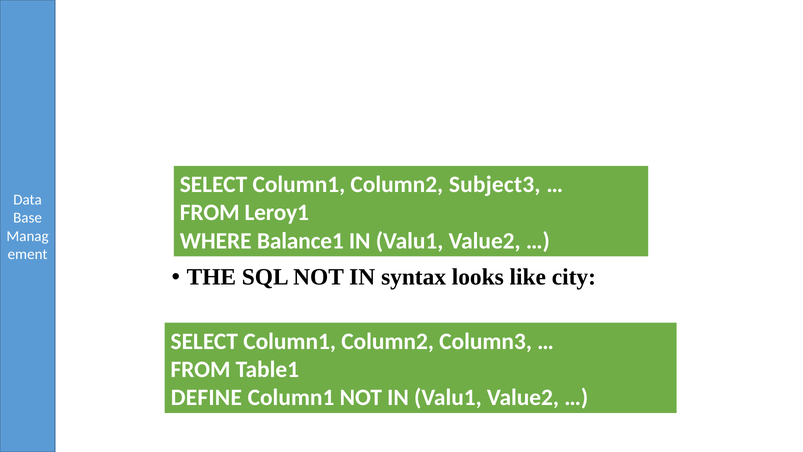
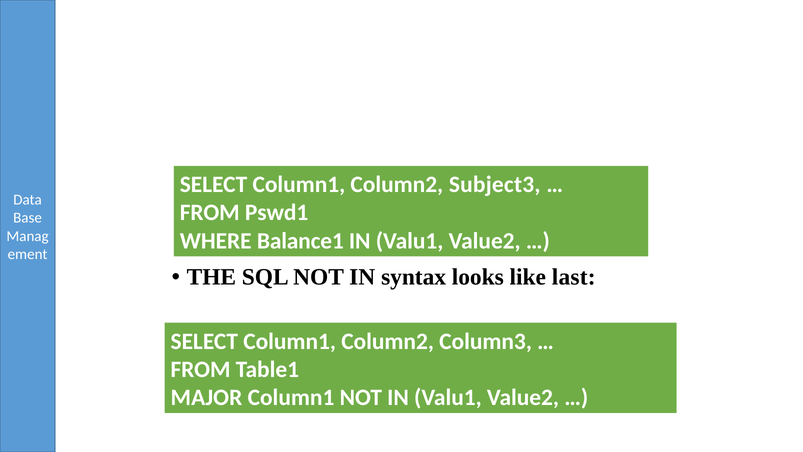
Leroy1: Leroy1 -> Pswd1 (277, 213)
city: city -> last (574, 277)
DEFINE: DEFINE -> MAJOR (206, 397)
